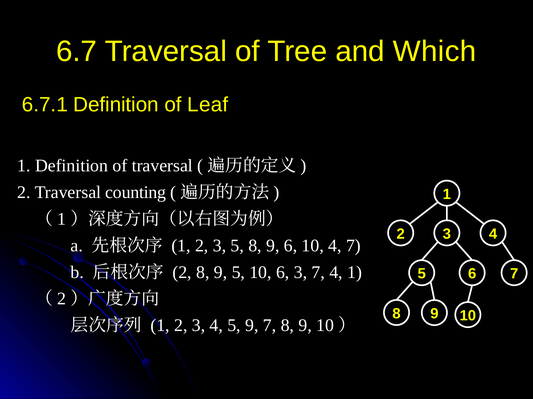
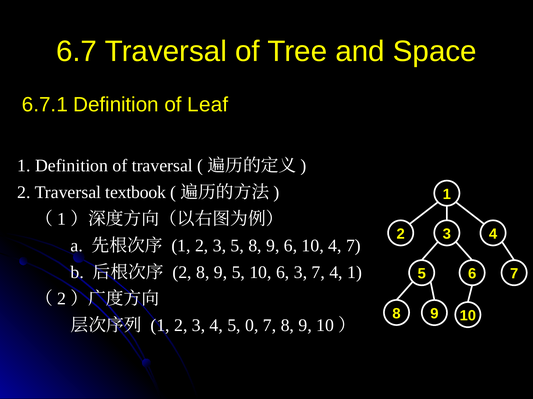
Which: Which -> Space (435, 51)
counting: counting -> textbook (136, 193)
5 9: 9 -> 0 (252, 326)
